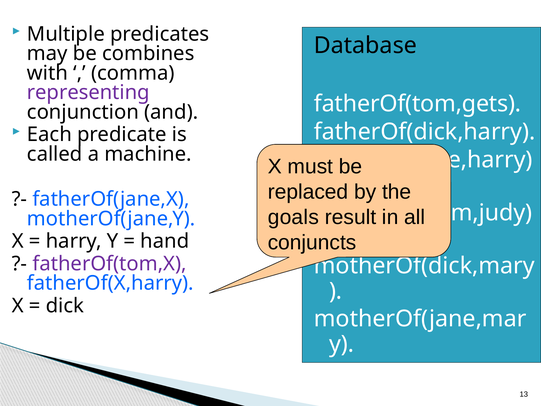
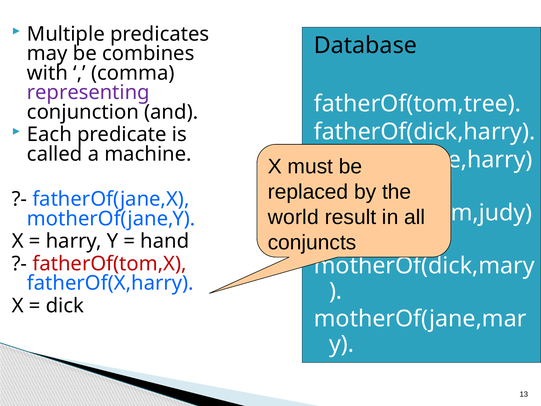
fatherOf(tom,gets: fatherOf(tom,gets -> fatherOf(tom,tree (417, 104)
goals: goals -> world (293, 217)
fatherOf(tom,X colour: purple -> red (110, 263)
